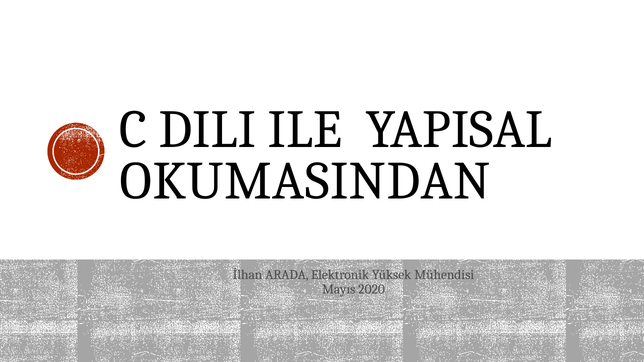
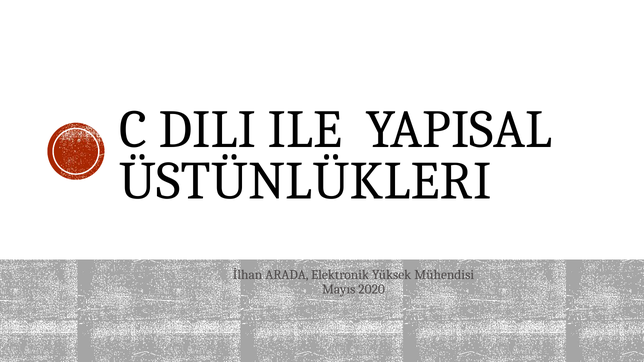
OKUMASINDAN: OKUMASINDAN -> ÜSTÜNLÜKLERI (305, 181)
